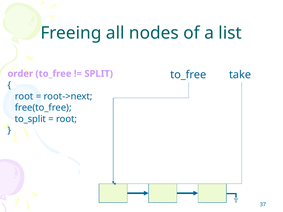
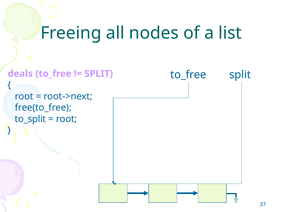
take: take -> split (240, 75)
order: order -> deals (20, 74)
